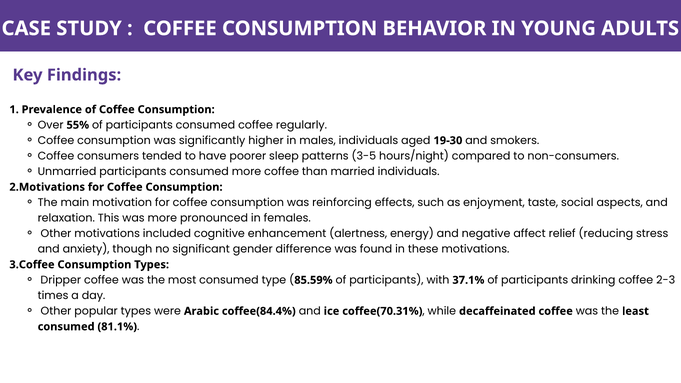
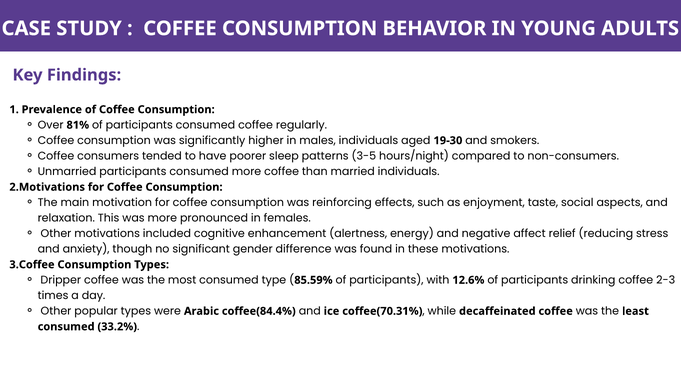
55%: 55% -> 81% (78, 125)
37.1%: 37.1% -> 12.6% (468, 280)
81.1%: 81.1% -> 33.2% (117, 327)
